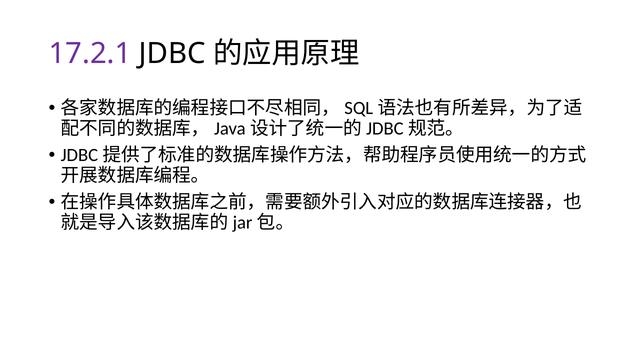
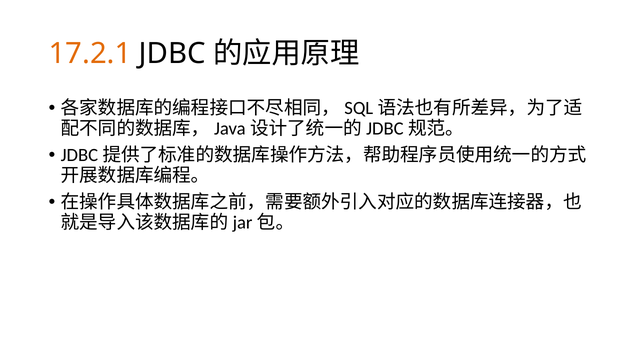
17.2.1 colour: purple -> orange (90, 54)
